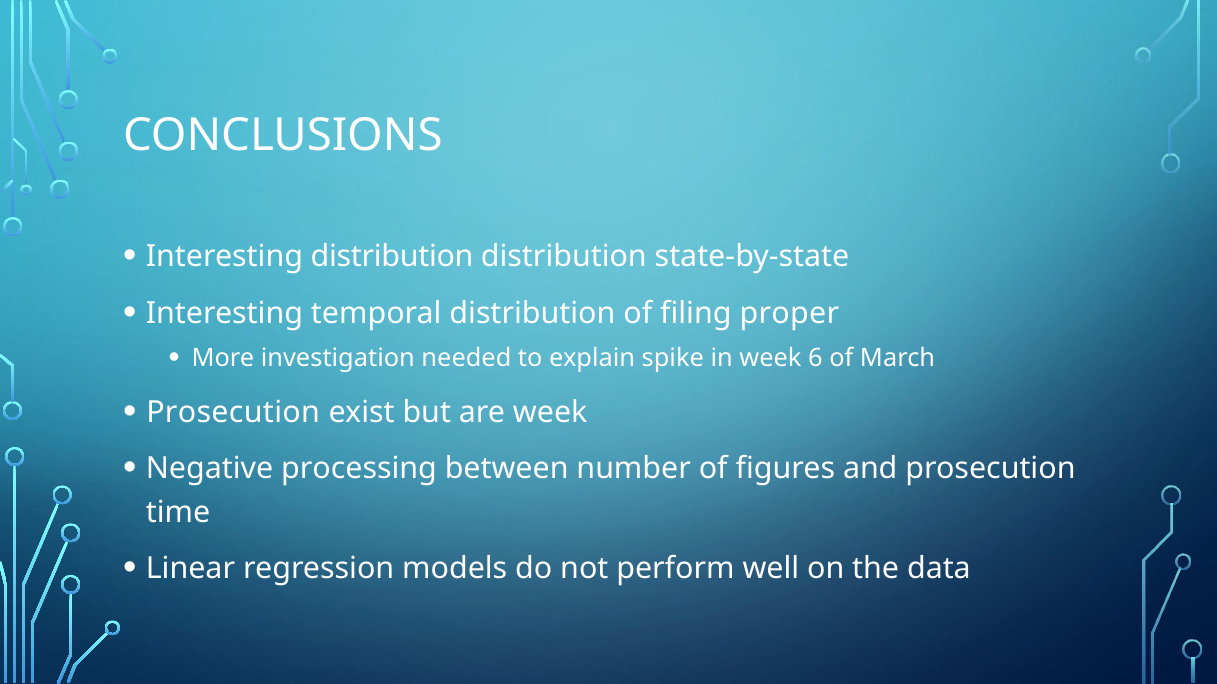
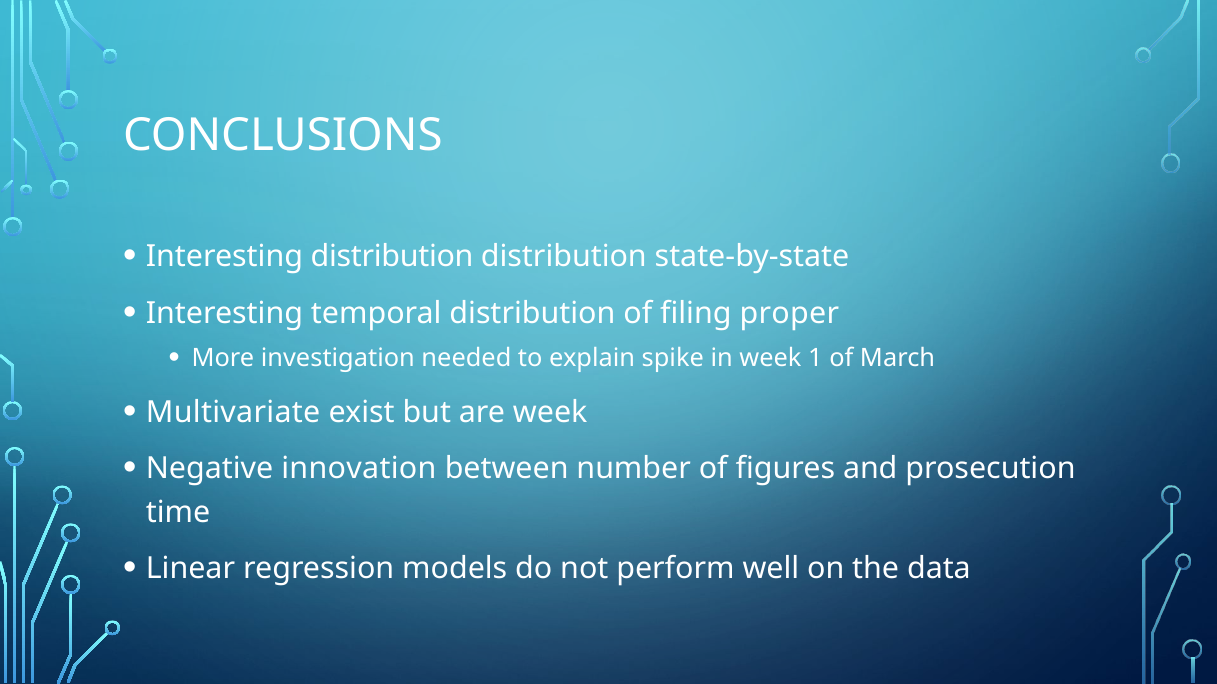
6: 6 -> 1 (815, 359)
Prosecution: Prosecution -> Multivariate (233, 413)
processing: processing -> innovation (359, 469)
